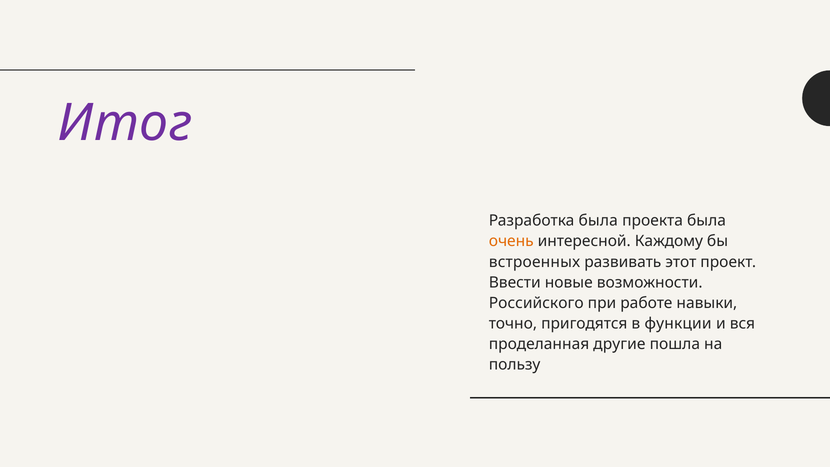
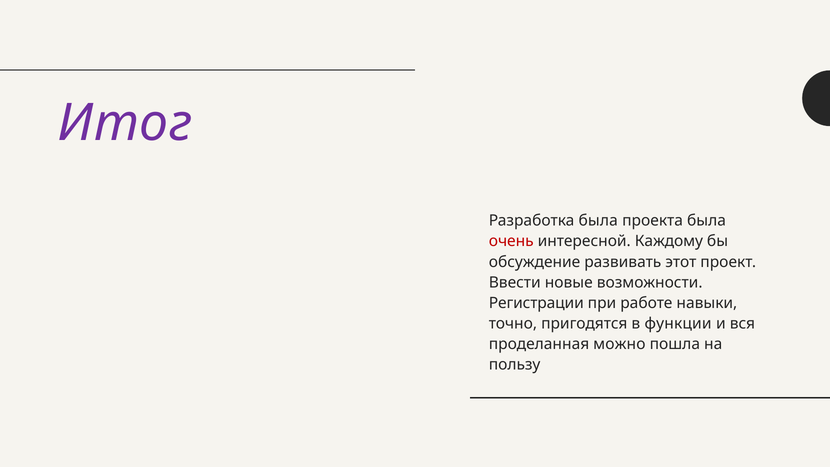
очень colour: orange -> red (511, 241)
встроенных: встроенных -> обсуждение (535, 262)
Российского: Российского -> Регистрации (536, 303)
другие: другие -> можно (619, 344)
